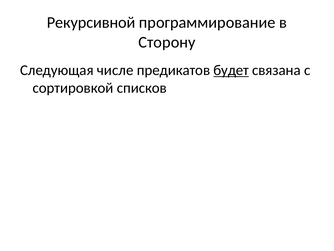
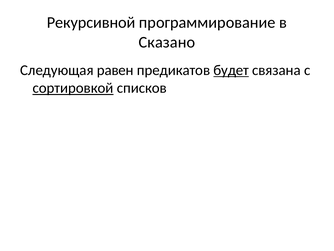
Сторону: Сторону -> Сказано (167, 42)
числе: числе -> равен (115, 70)
сортировкой underline: none -> present (73, 88)
